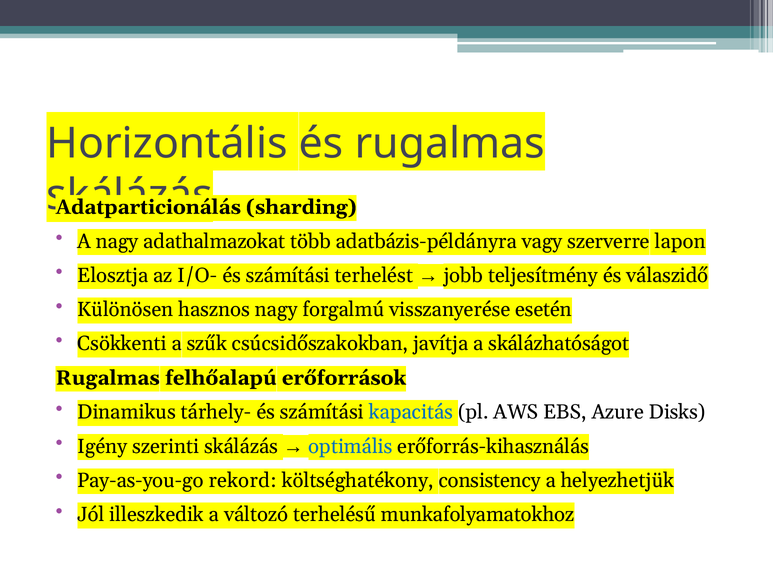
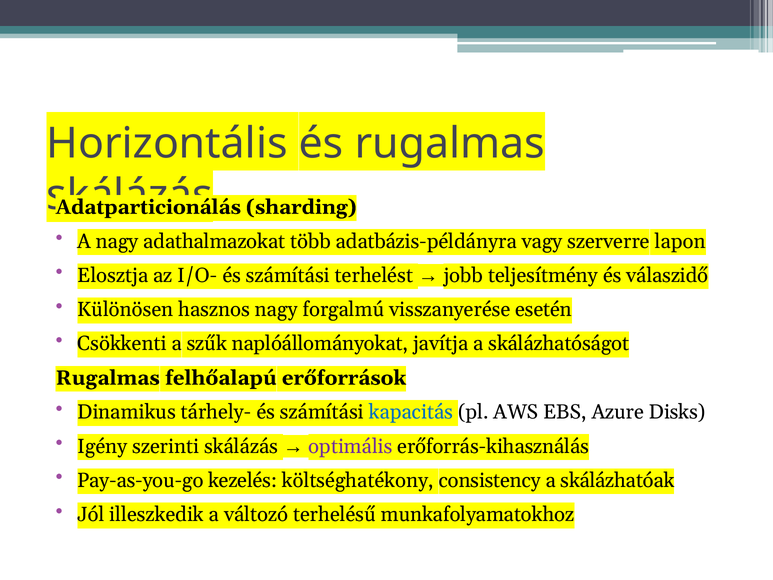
csúcsidőszakokban: csúcsidőszakokban -> naplóállományokat (320, 344)
optimális colour: blue -> purple (351, 446)
rekord: rekord -> kezelés (243, 480)
helyezhetjük: helyezhetjük -> skálázhatóak (618, 480)
